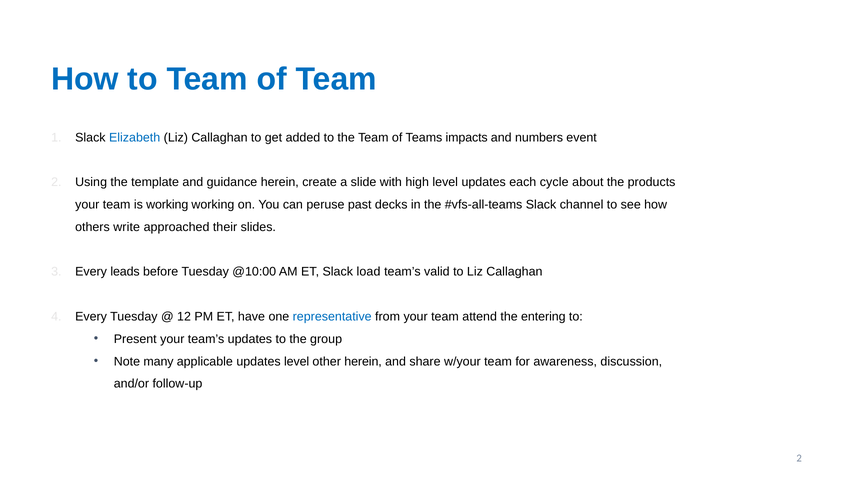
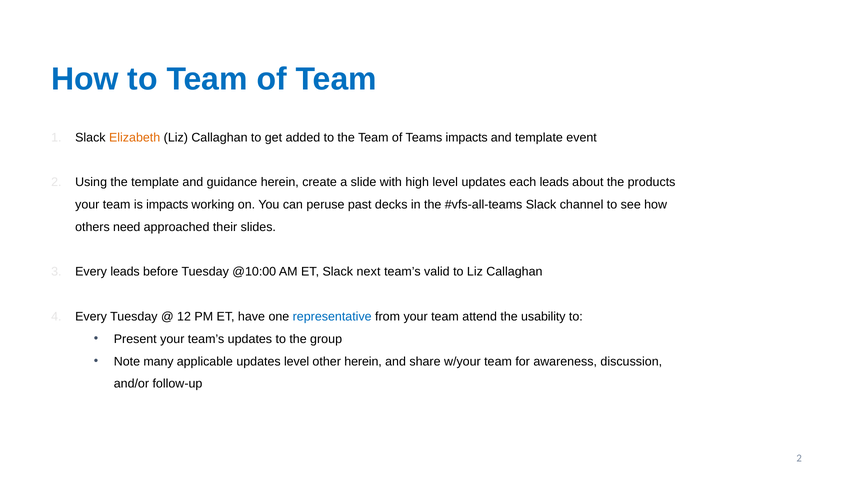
Elizabeth colour: blue -> orange (135, 137)
and numbers: numbers -> template (539, 137)
each cycle: cycle -> leads (554, 182)
is working: working -> impacts (167, 205)
write: write -> need (127, 227)
load: load -> next (369, 272)
entering: entering -> usability (543, 316)
